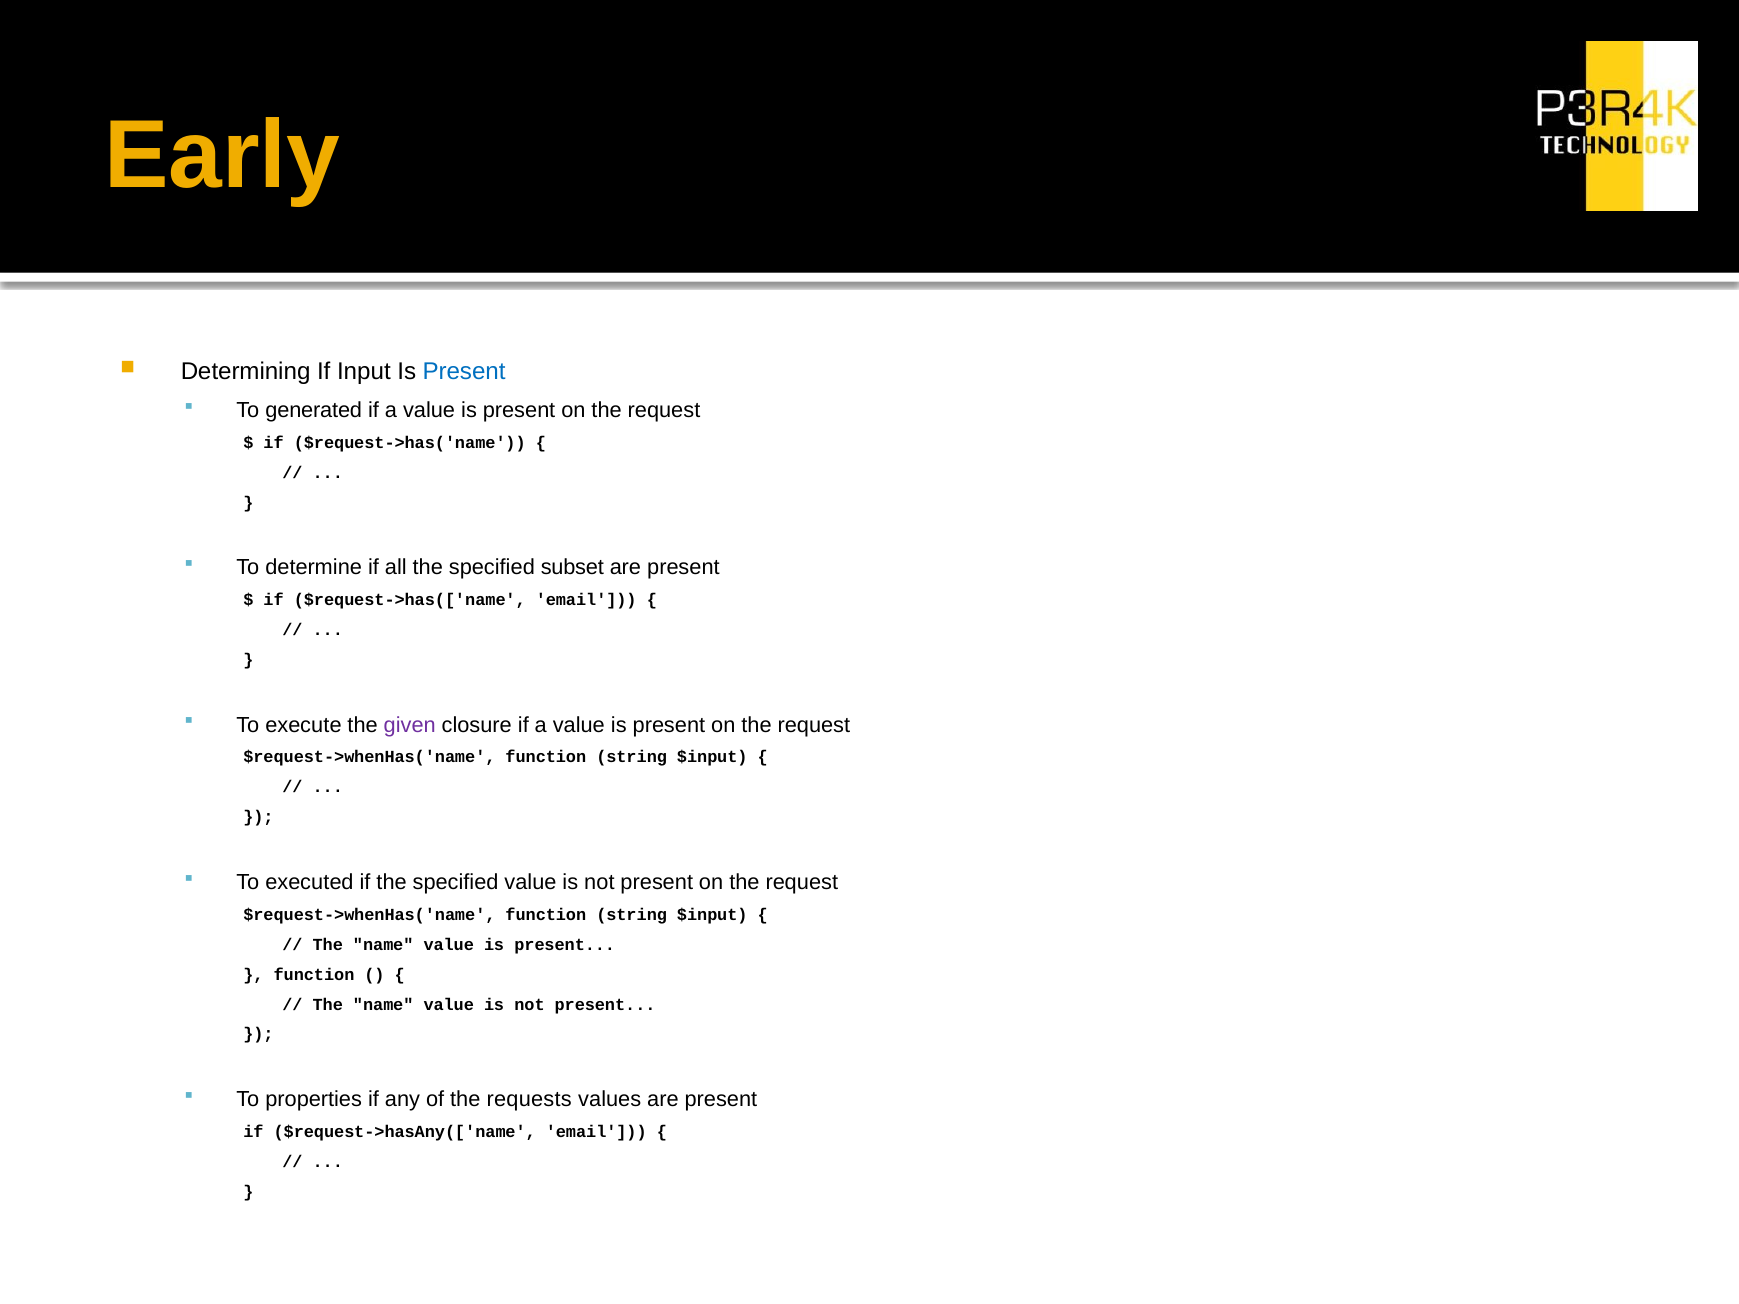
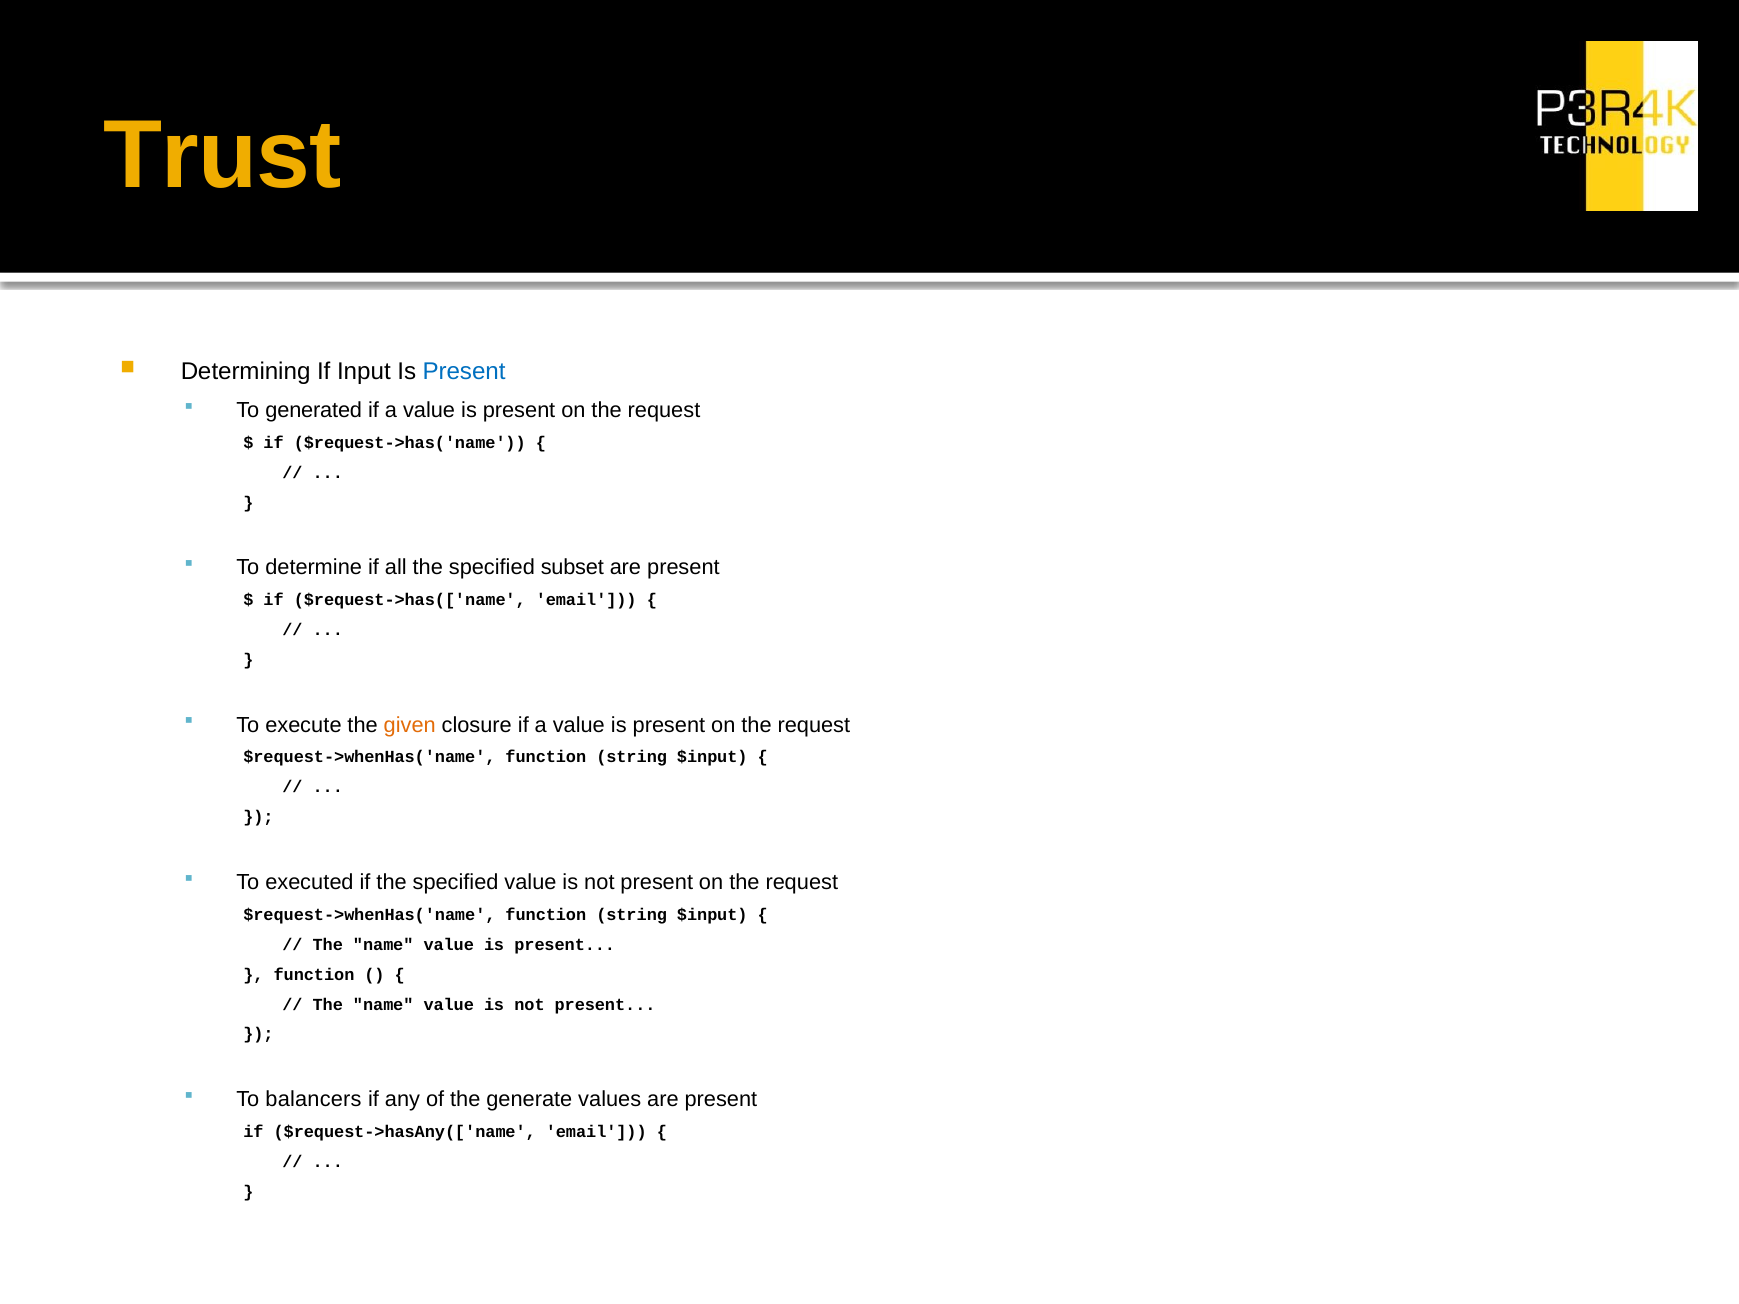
Early: Early -> Trust (223, 155)
given colour: purple -> orange (410, 725)
properties: properties -> balancers (314, 1100)
requests: requests -> generate (529, 1100)
